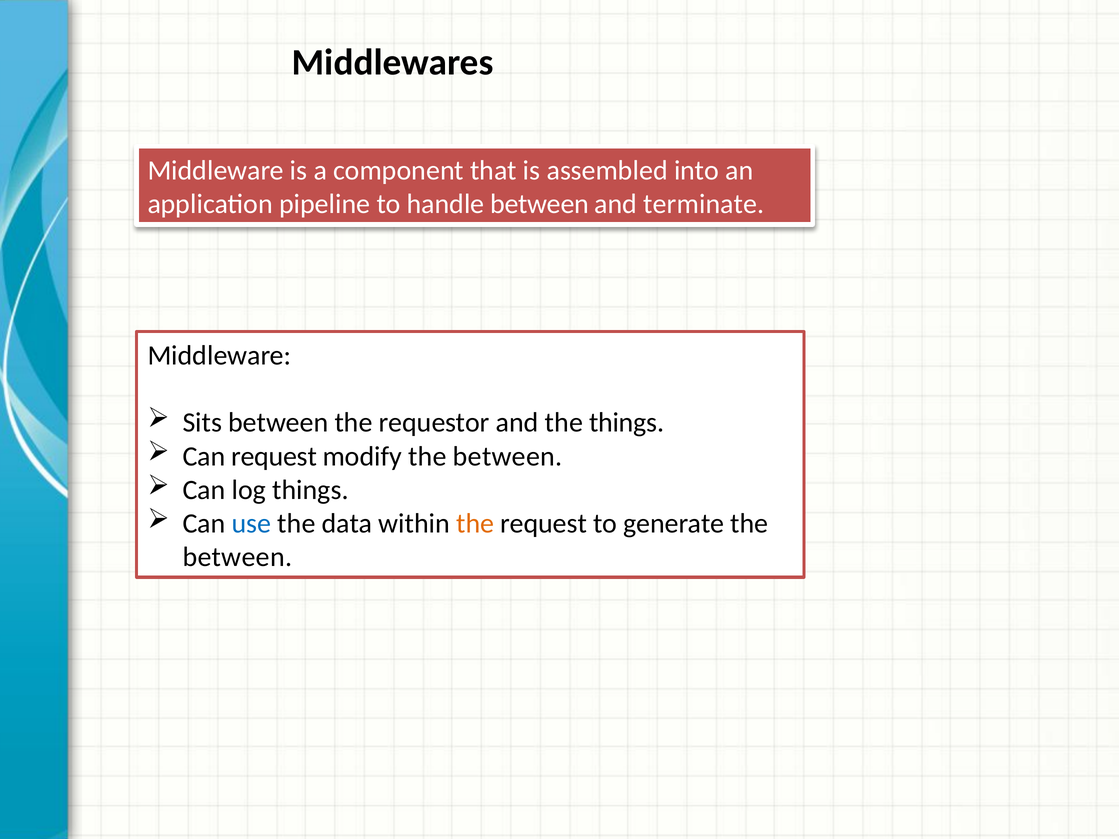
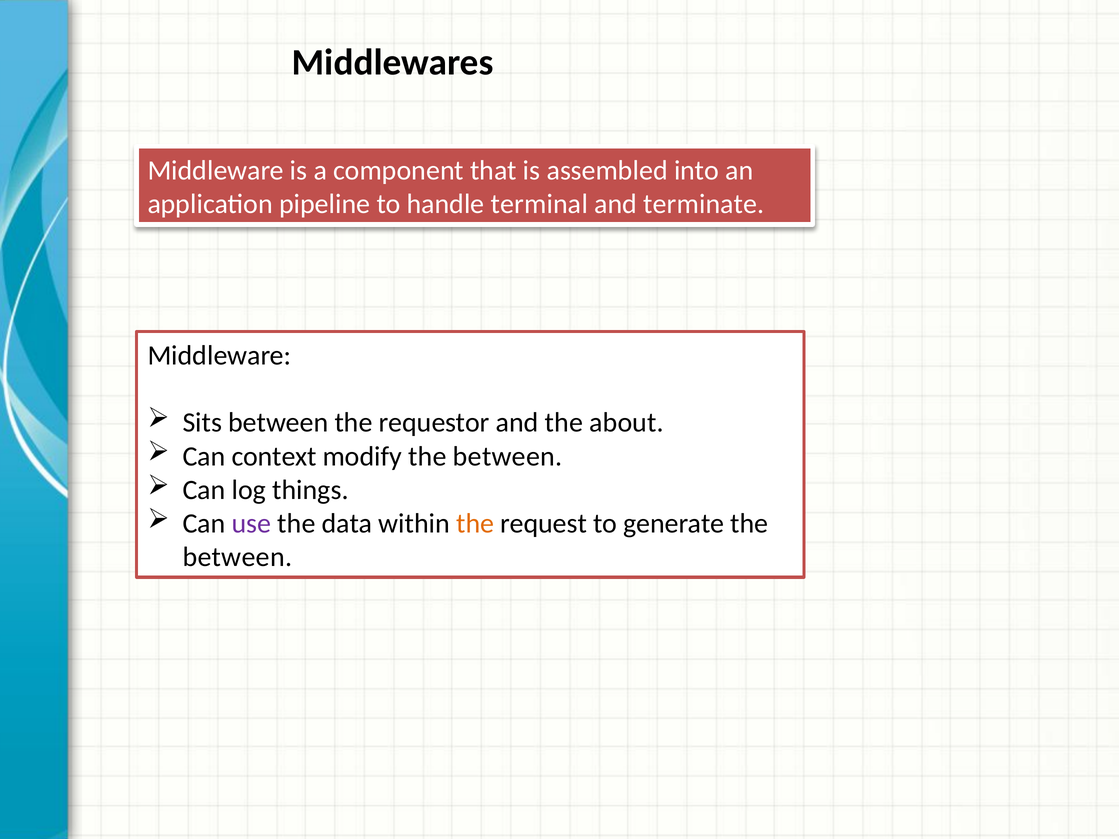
handle between: between -> terminal (539, 204)
the things: things -> about (626, 423)
Can request: request -> context (274, 456)
use colour: blue -> purple (251, 524)
